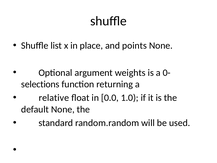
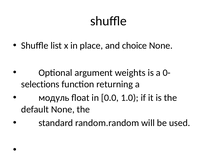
points: points -> choice (135, 46)
relative: relative -> модуль (54, 98)
